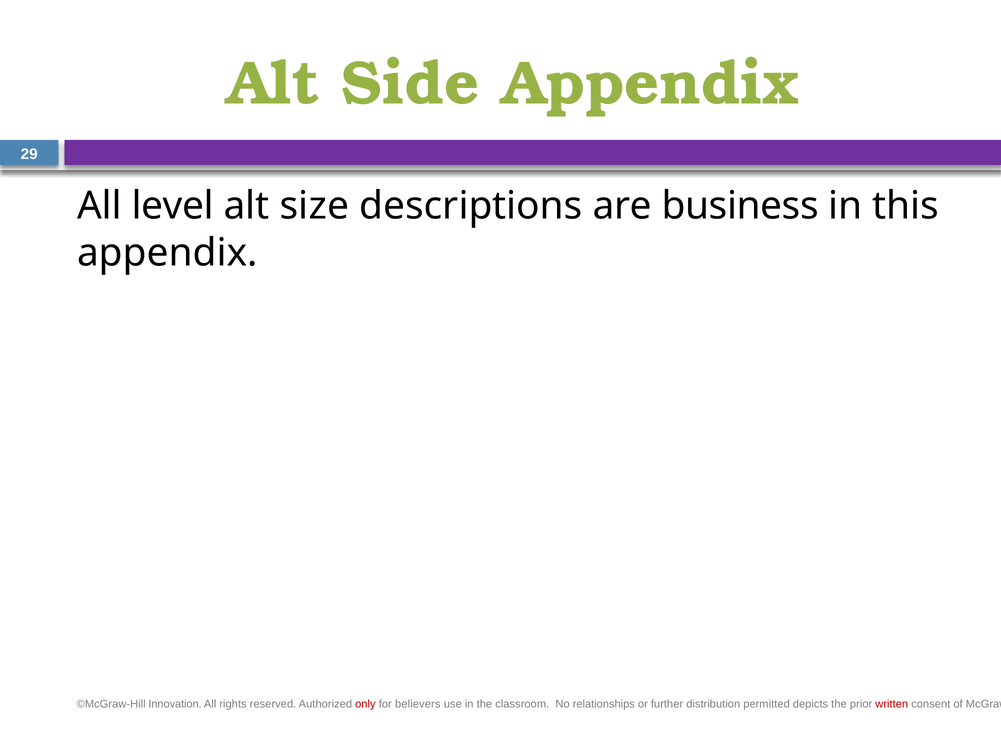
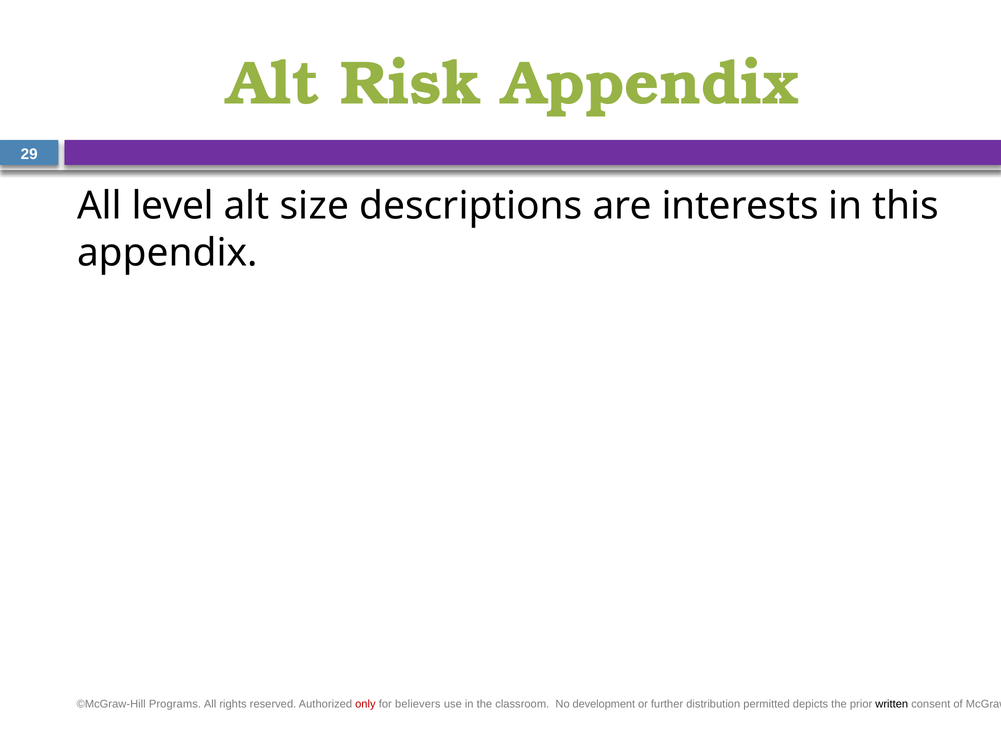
Side: Side -> Risk (411, 84)
business: business -> interests (740, 206)
Innovation: Innovation -> Programs (175, 705)
relationships: relationships -> development (604, 705)
written colour: red -> black (892, 705)
